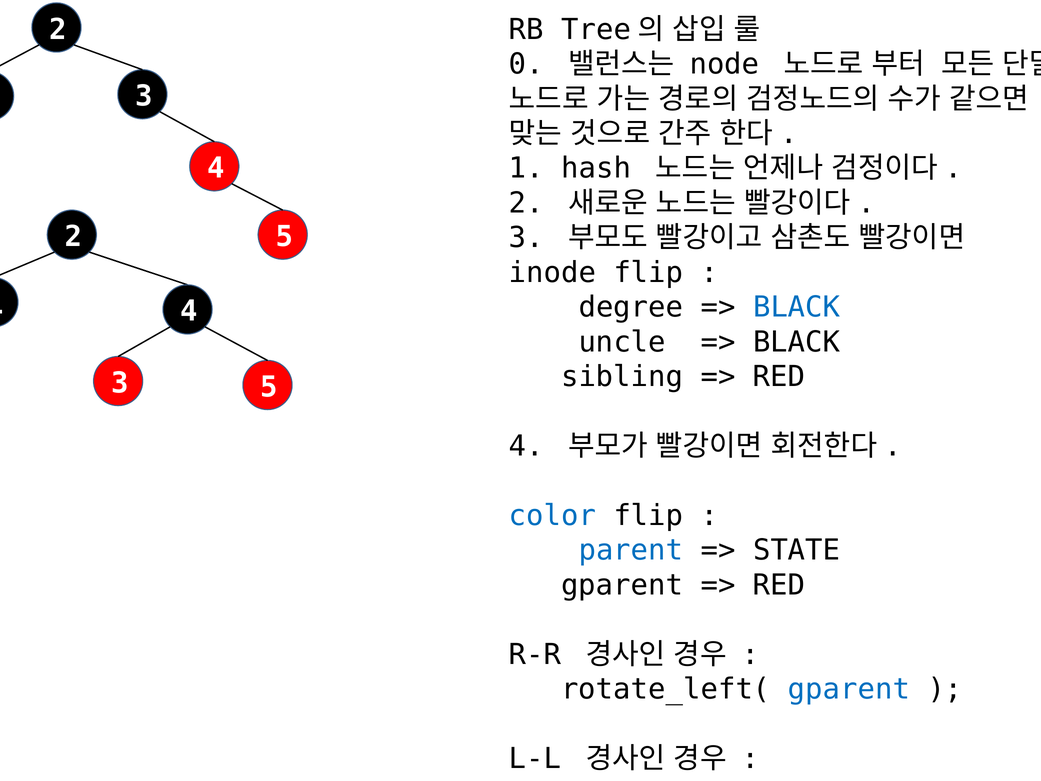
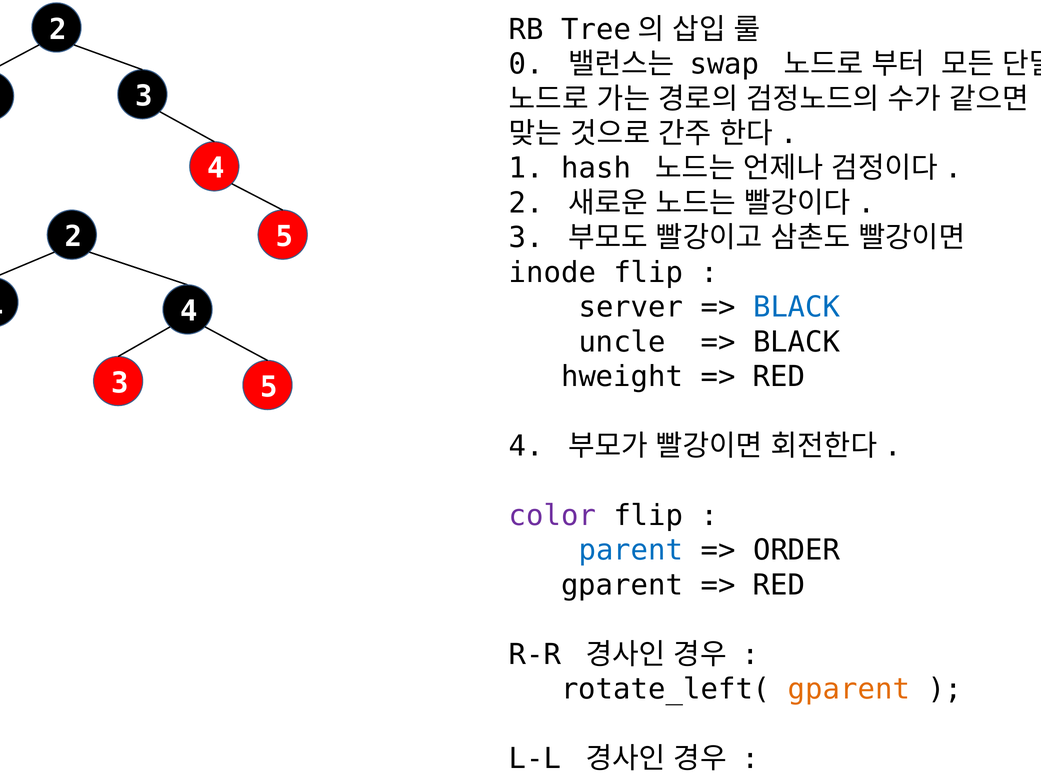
node: node -> swap (724, 64)
degree: degree -> server (631, 307)
sibling: sibling -> hweight (622, 377)
color colour: blue -> purple (552, 515)
STATE: STATE -> ORDER (797, 550)
gparent colour: blue -> orange (849, 689)
